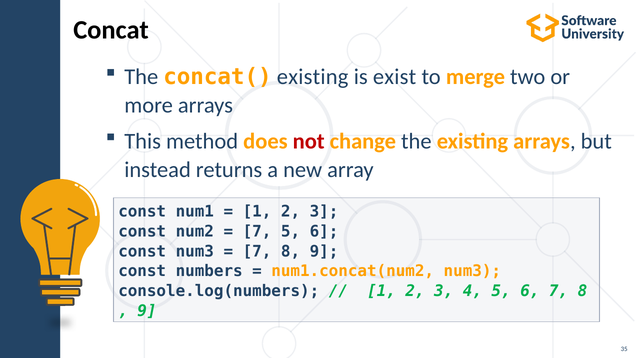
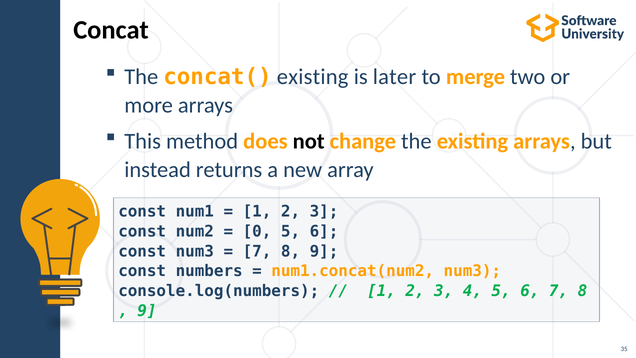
exist: exist -> later (395, 77)
not colour: red -> black (309, 141)
7: 7 -> 0 (257, 231)
